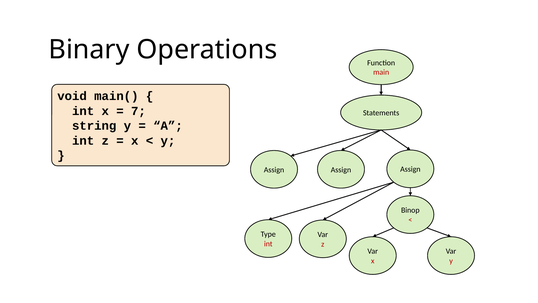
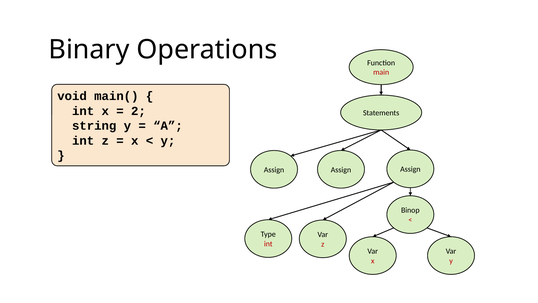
7: 7 -> 2 (138, 111)
